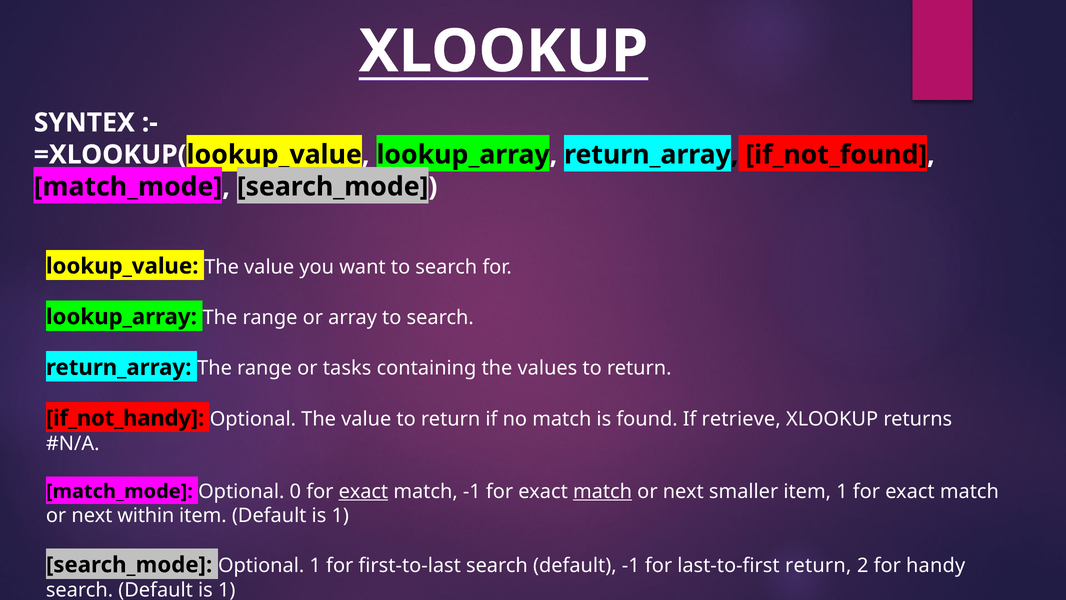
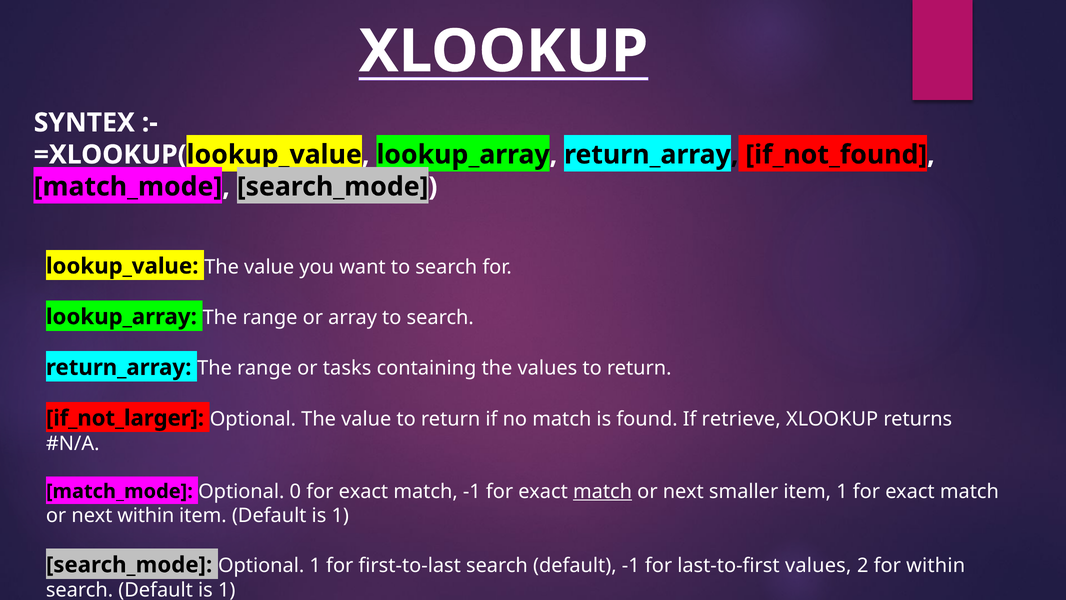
if_not_handy: if_not_handy -> if_not_larger (125, 418)
exact underline: present -> none (363, 491)
last-to-first return: return -> values (818, 565)
for handy: handy -> within (936, 565)
